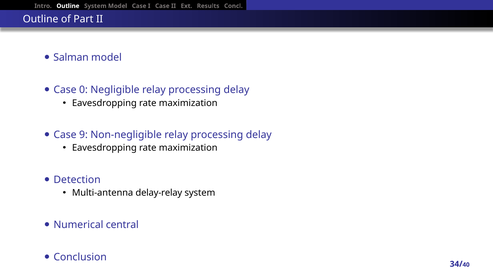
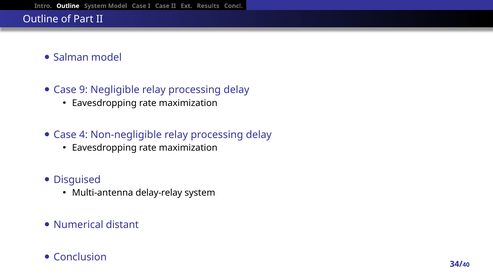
0: 0 -> 9 (83, 90)
9: 9 -> 4 (83, 135)
Detection: Detection -> Disguised (77, 180)
central: central -> distant (122, 225)
